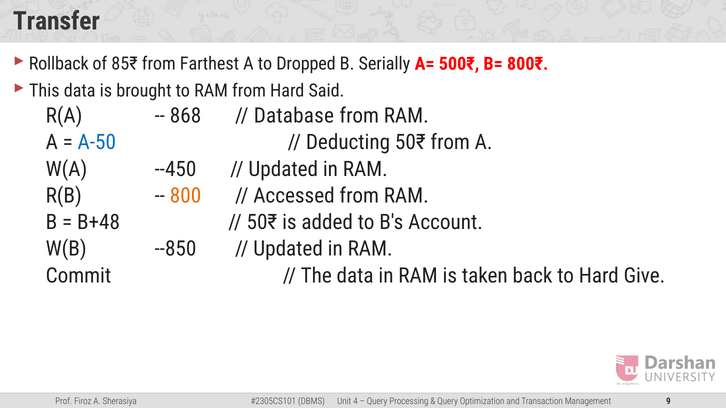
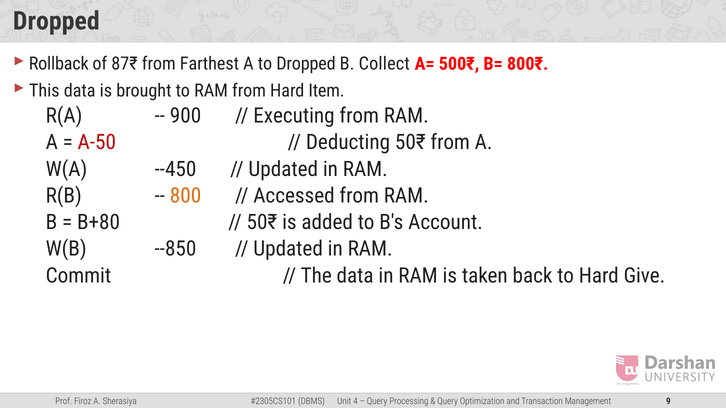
Transfer: Transfer -> Dropped (56, 21)
85₹: 85₹ -> 87₹ (125, 64)
Serially: Serially -> Collect (384, 64)
Said: Said -> Item (327, 91)
868: 868 -> 900 (186, 116)
Database: Database -> Executing (294, 116)
A-50 colour: blue -> red (97, 143)
B+48: B+48 -> B+80 (98, 223)
